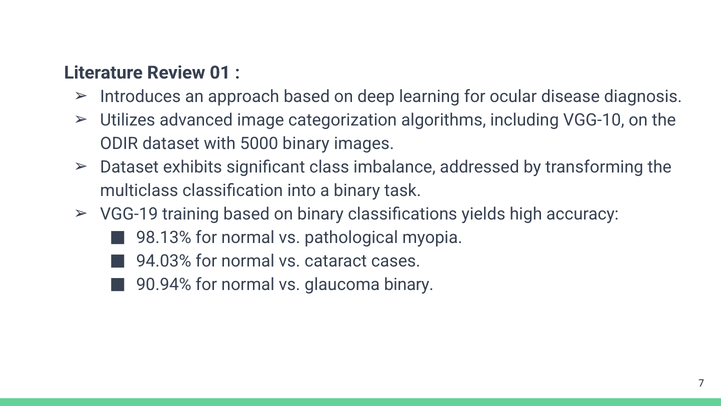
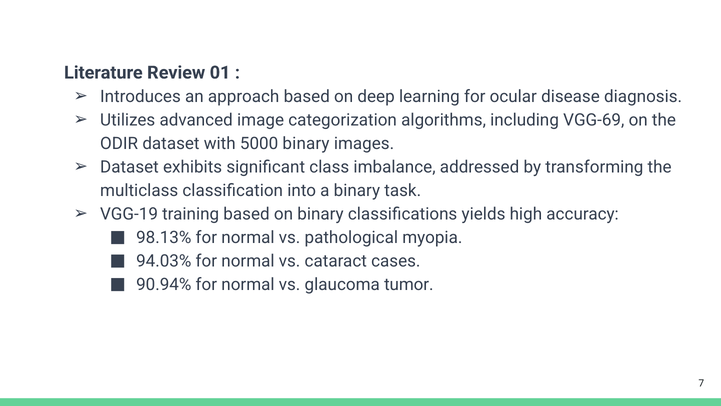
VGG-10: VGG-10 -> VGG-69 (594, 120)
glaucoma binary: binary -> tumor (409, 284)
